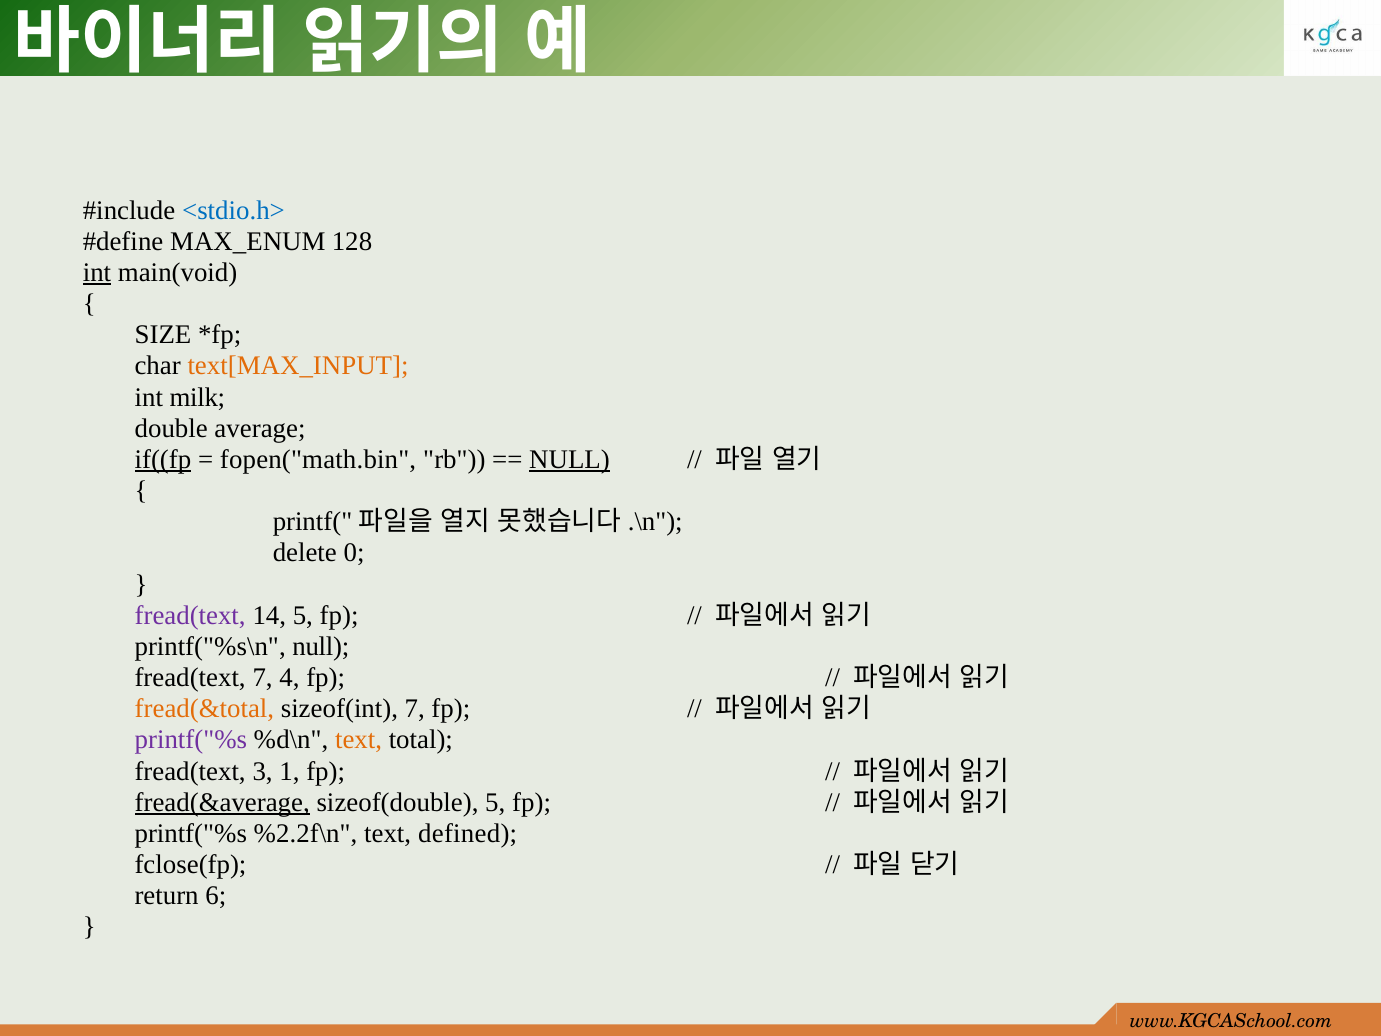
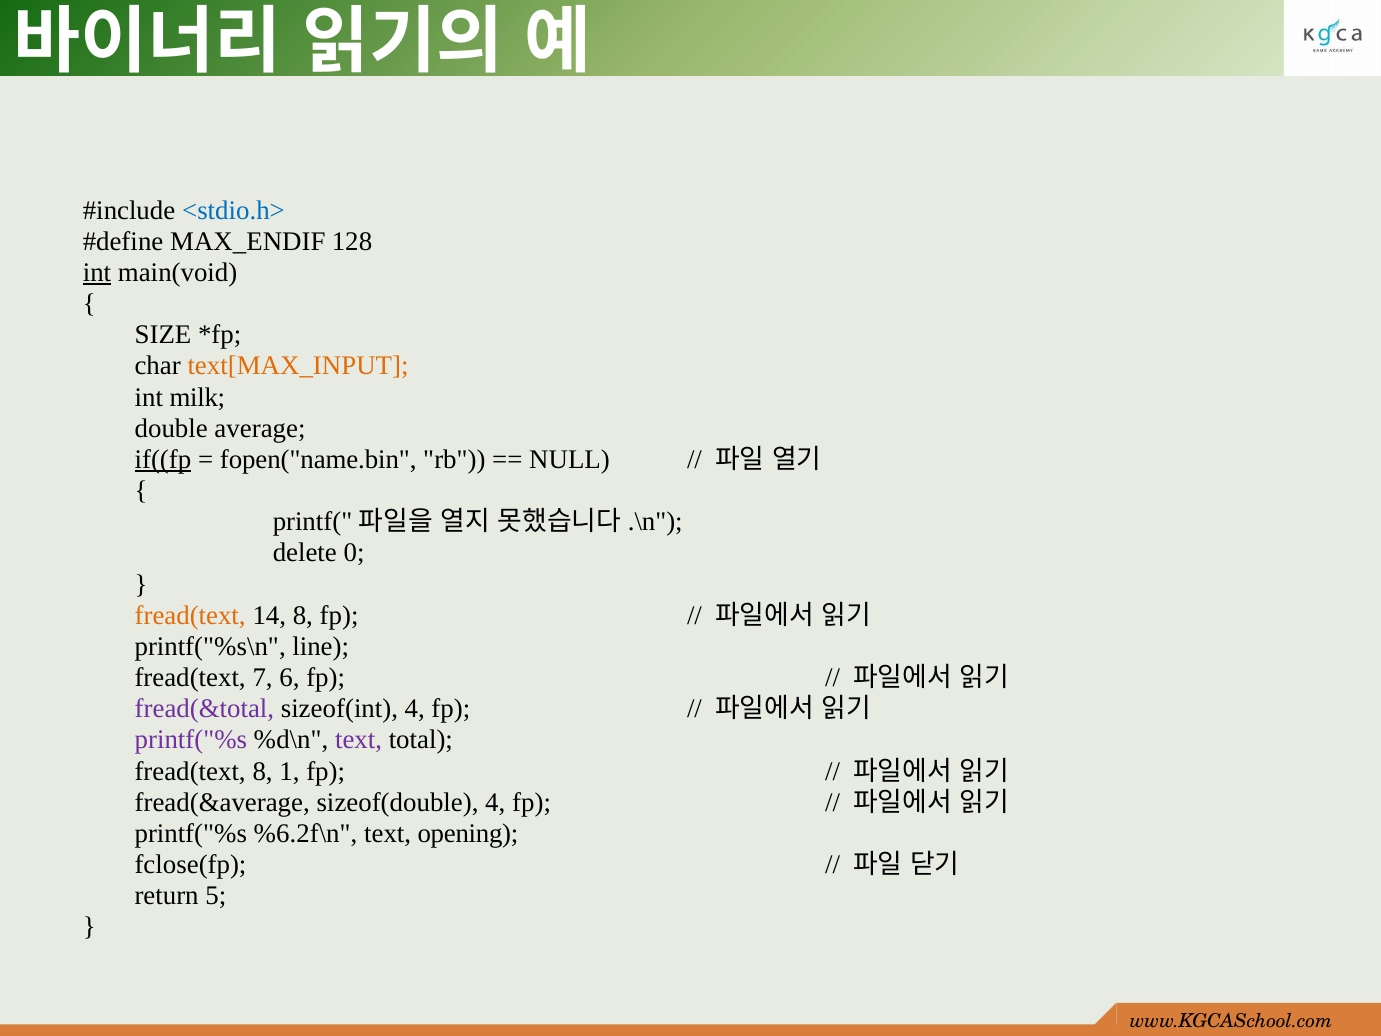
MAX_ENUM: MAX_ENUM -> MAX_ENDIF (248, 241)
fopen("math.bin: fopen("math.bin -> fopen("name.bin (318, 459)
NULL underline: present -> none (570, 459)
fread(text colour: purple -> orange (190, 615)
14 5: 5 -> 8 (303, 615)
printf("%s\n null: null -> line (321, 646)
4: 4 -> 6 (289, 678)
fread(&total colour: orange -> purple (204, 709)
sizeof(int 7: 7 -> 4 (415, 709)
text colour: orange -> purple (359, 740)
fread(text 3: 3 -> 8 (263, 771)
fread(&average underline: present -> none (222, 802)
sizeof(double 5: 5 -> 4 (495, 802)
%2.2f\n: %2.2f\n -> %6.2f\n (306, 833)
defined: defined -> opening (468, 833)
6: 6 -> 5 (216, 896)
